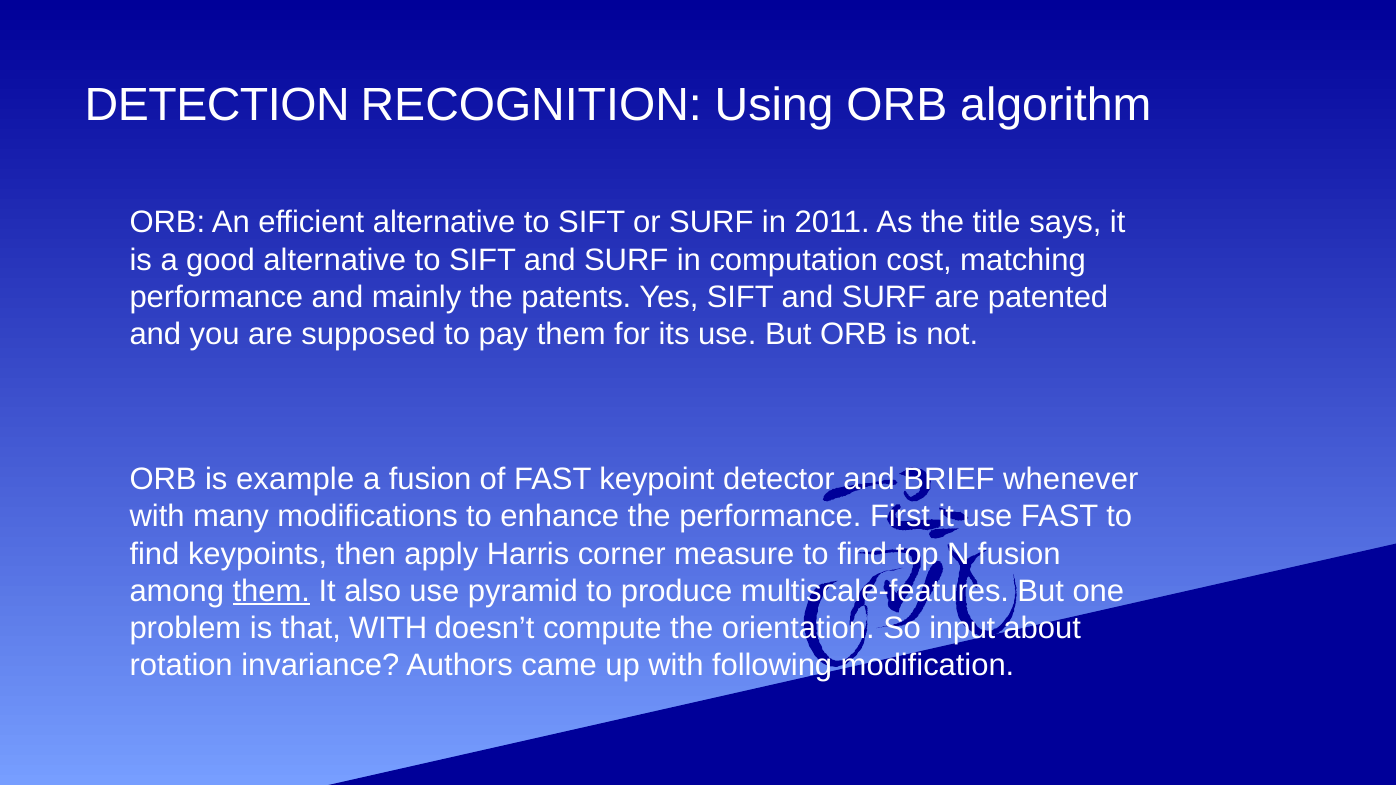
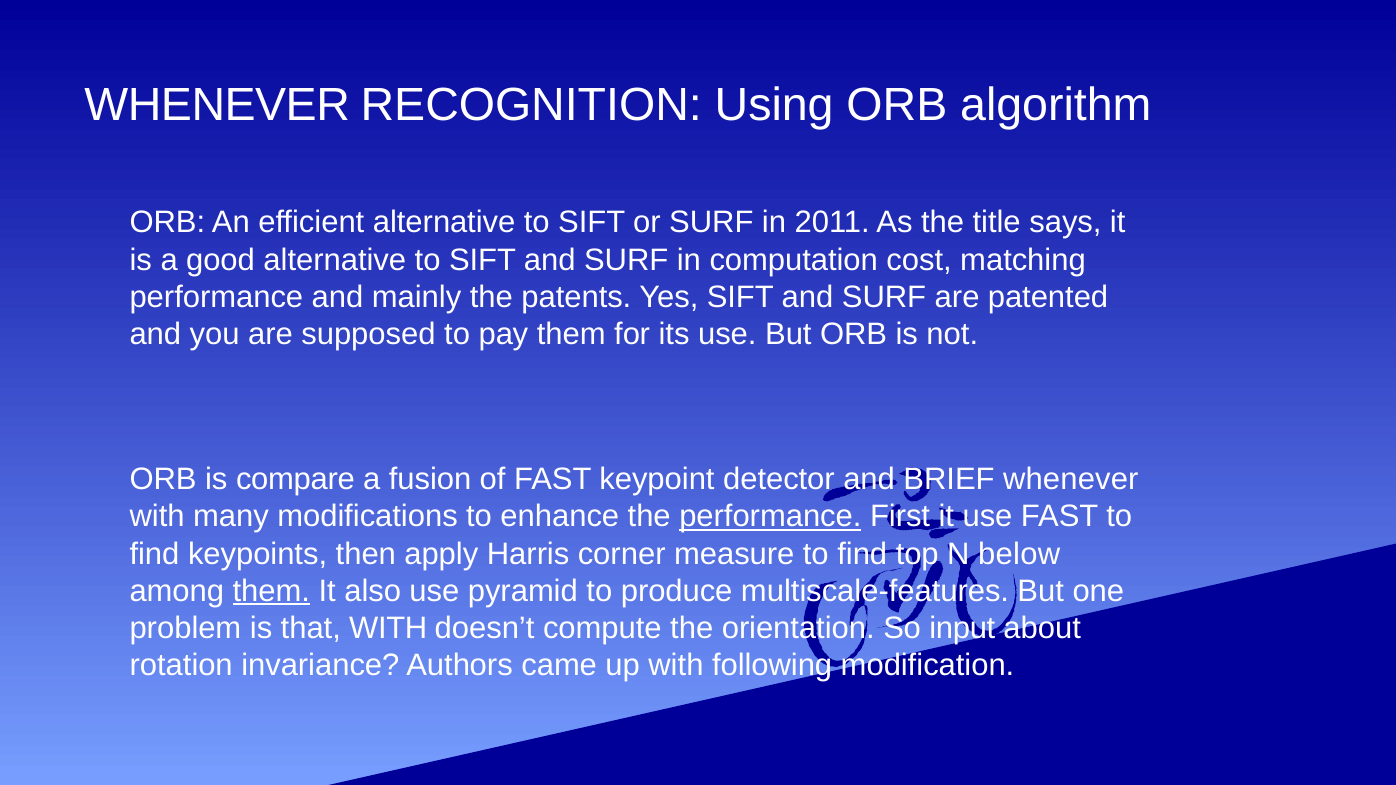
DETECTION: DETECTION -> WHENEVER (217, 105)
example: example -> compare (295, 480)
performance underline: none -> present (770, 517)
N fusion: fusion -> below (1019, 554)
